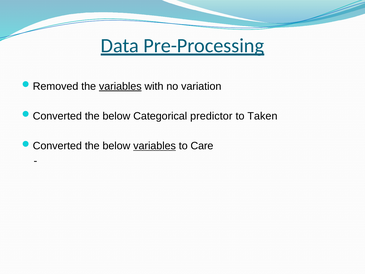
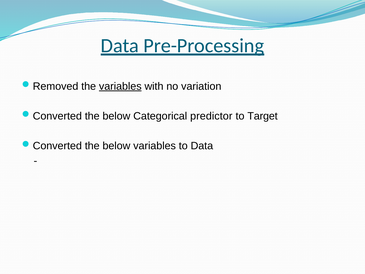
Taken: Taken -> Target (263, 116)
variables underline: present -> none (155, 146)
to Care: Care -> Data (202, 146)
